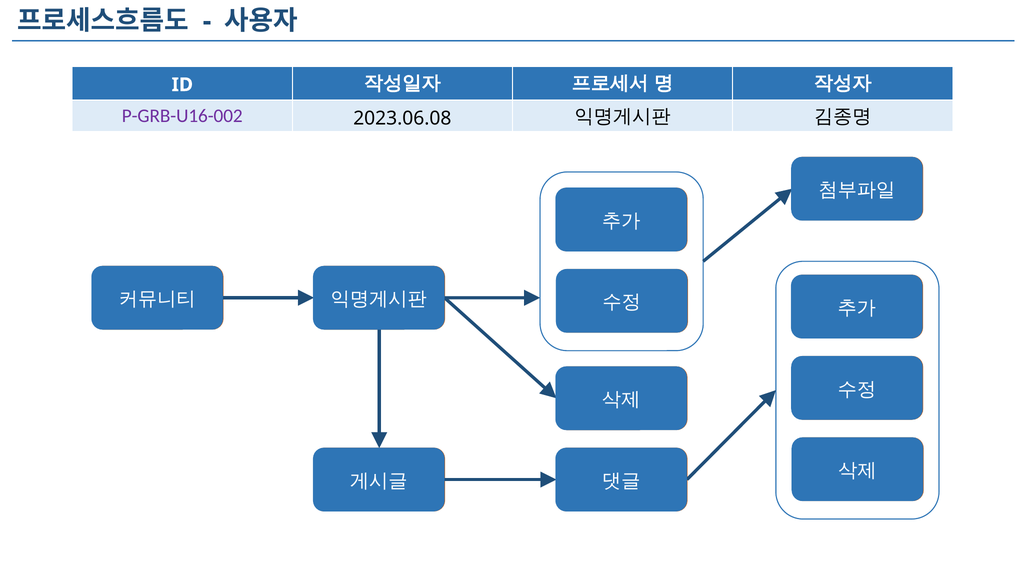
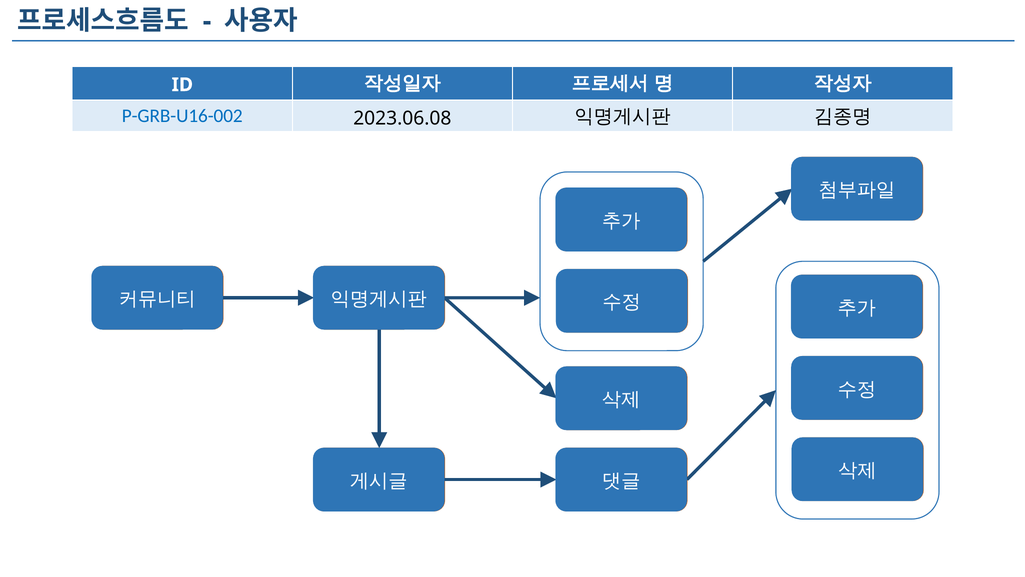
P-GRB-U16-002 colour: purple -> blue (182, 116)
